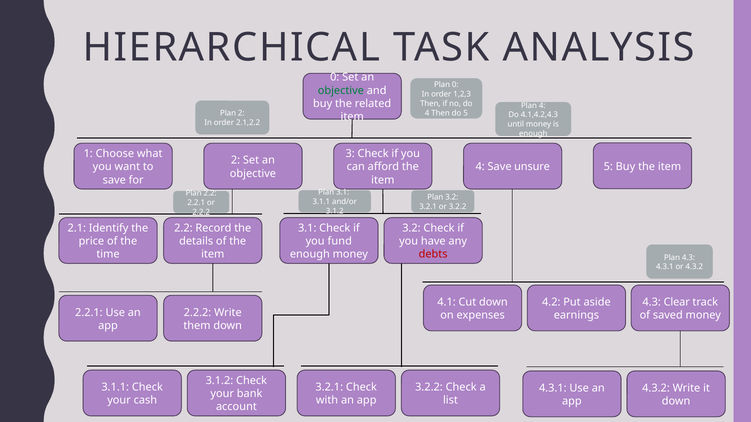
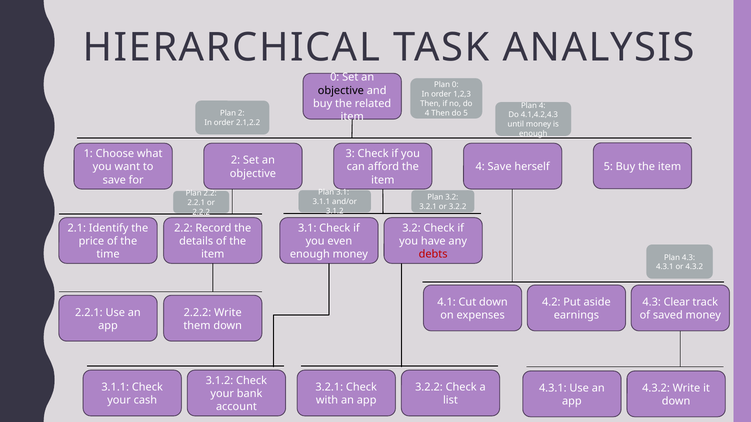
objective colour: green -> black (341, 90)
unsure: unsure -> herself (532, 167)
fund: fund -> even (340, 241)
